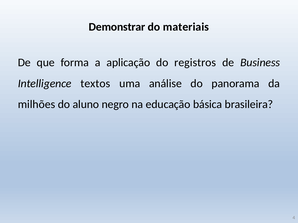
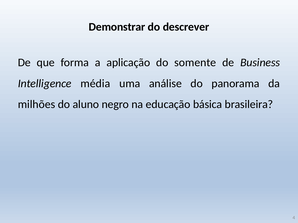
materiais: materiais -> descrever (186, 27)
registros: registros -> somente (195, 63)
textos: textos -> média (95, 84)
